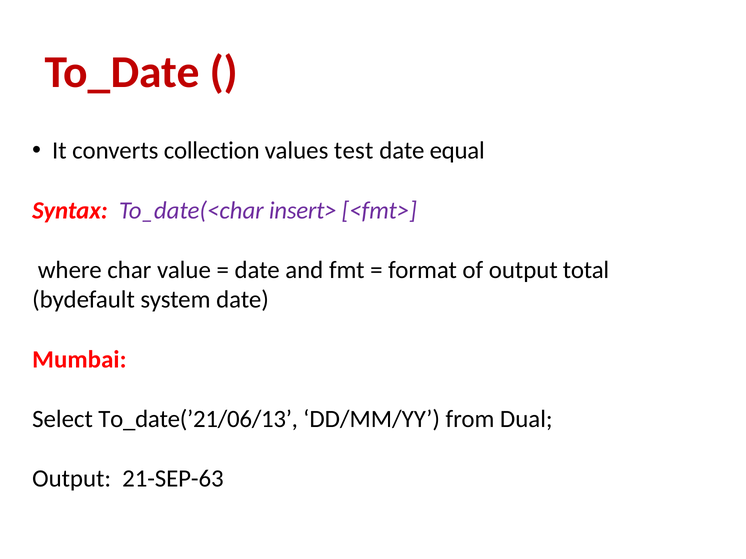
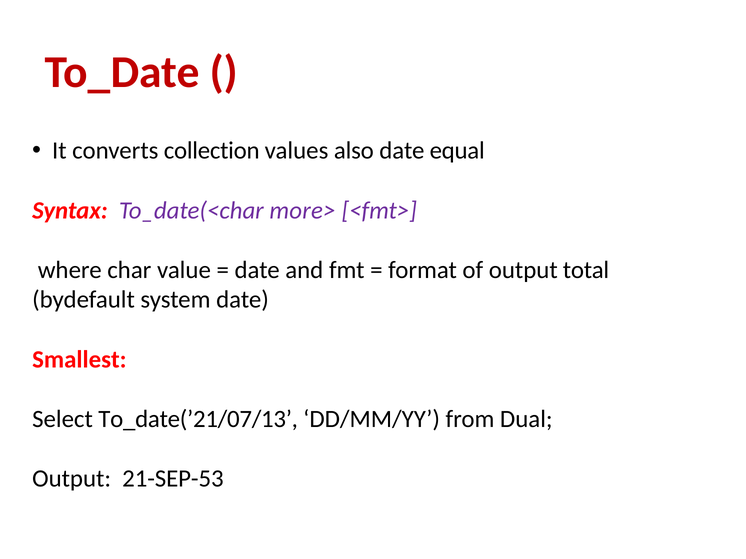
test: test -> also (354, 151)
insert>: insert> -> more> (303, 211)
Mumbai: Mumbai -> Smallest (79, 360)
To_date(’21/06/13: To_date(’21/06/13 -> To_date(’21/07/13 (198, 419)
21-SEP-63: 21-SEP-63 -> 21-SEP-53 (173, 479)
